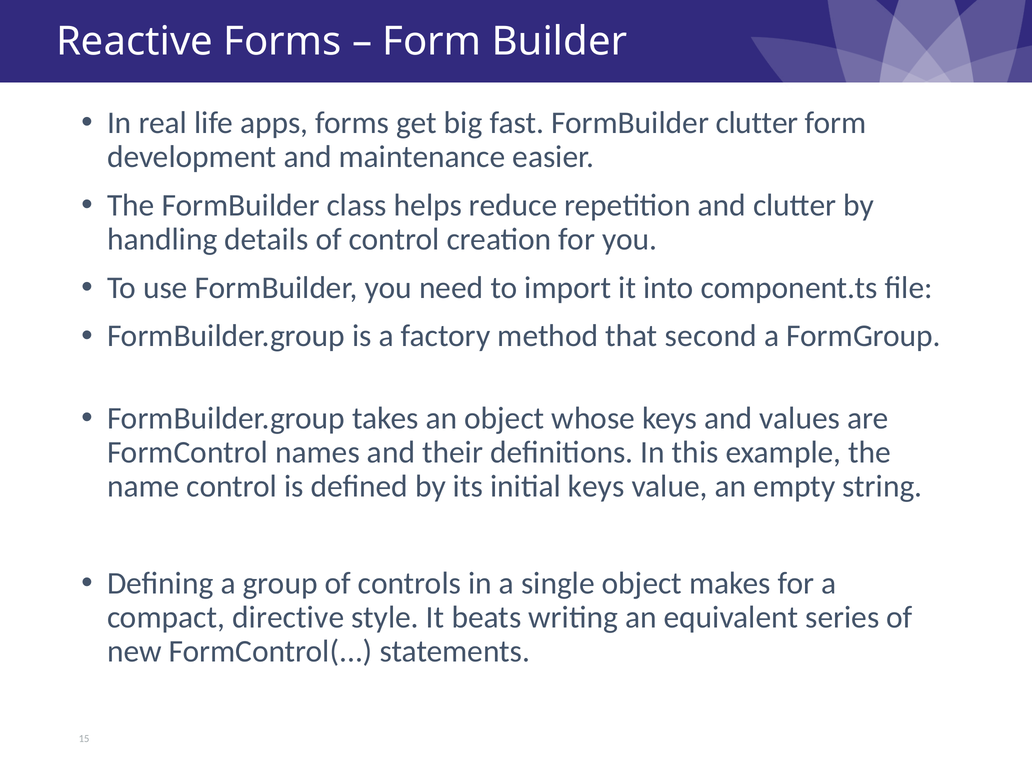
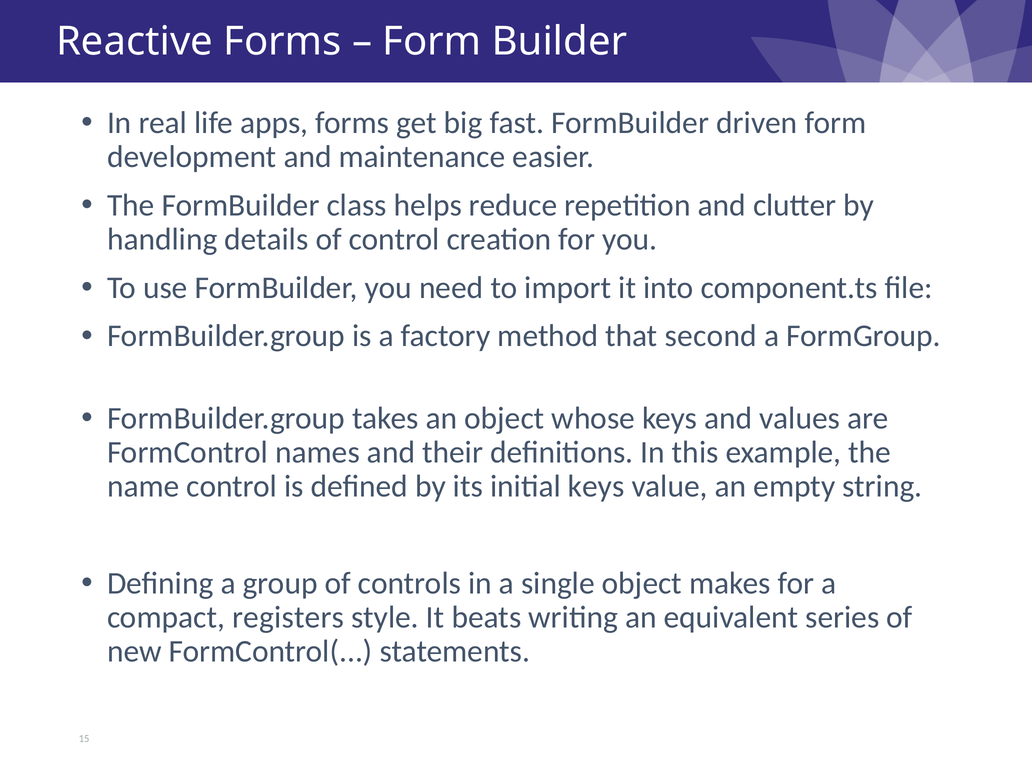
FormBuilder clutter: clutter -> driven (757, 123)
directive: directive -> registers (288, 617)
